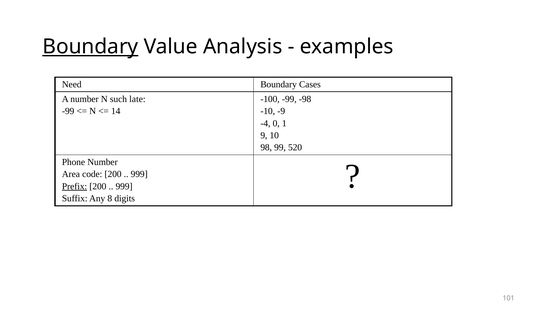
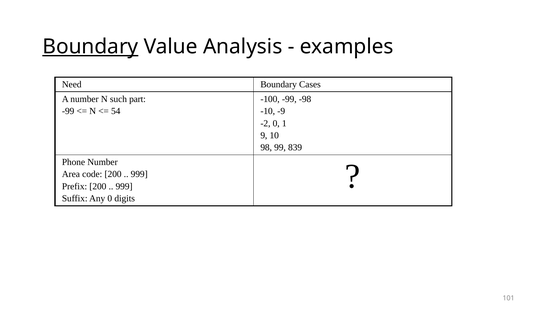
late: late -> part (137, 99)
14: 14 -> 54 (116, 111)
-4: -4 -> -2 (265, 123)
520: 520 -> 839 (295, 148)
Prefix underline: present -> none (75, 187)
Any 8: 8 -> 0 (110, 199)
